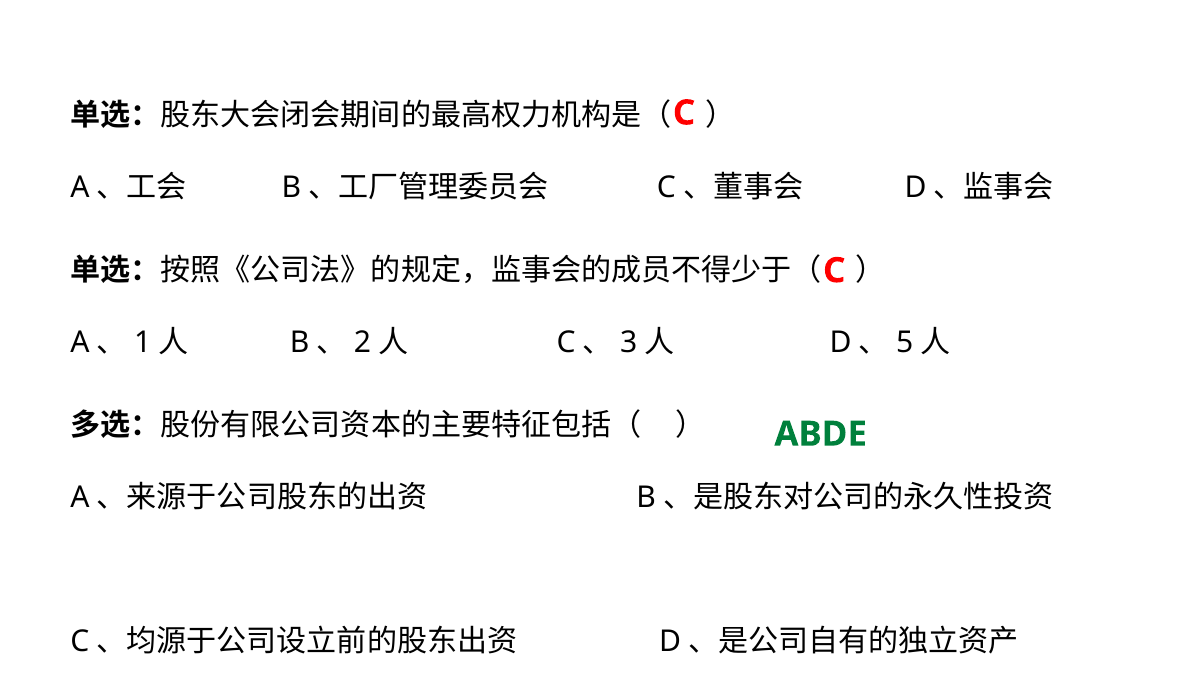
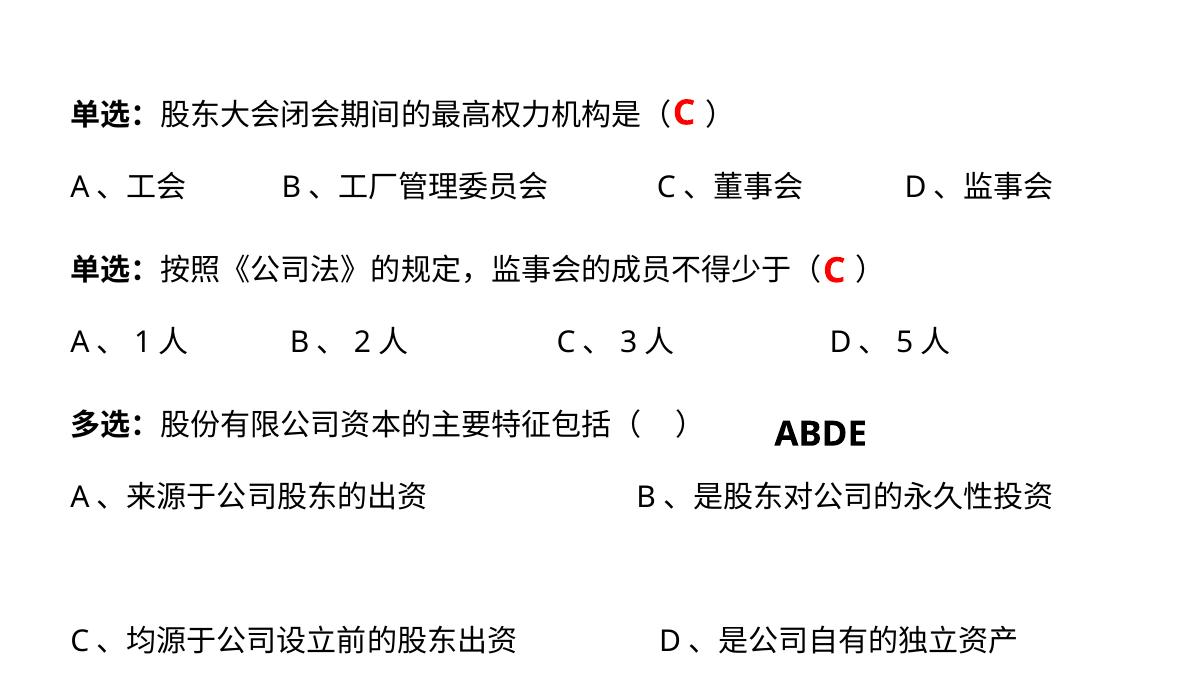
ABDE colour: green -> black (821, 434)
